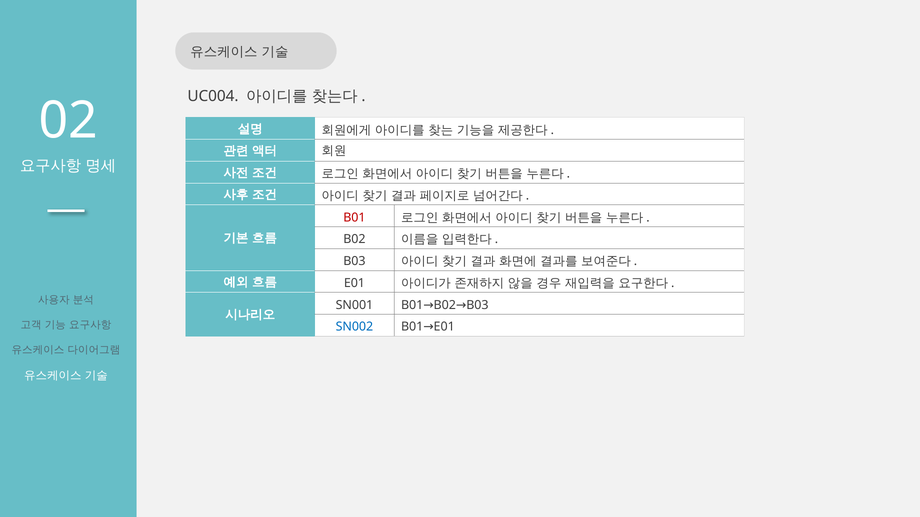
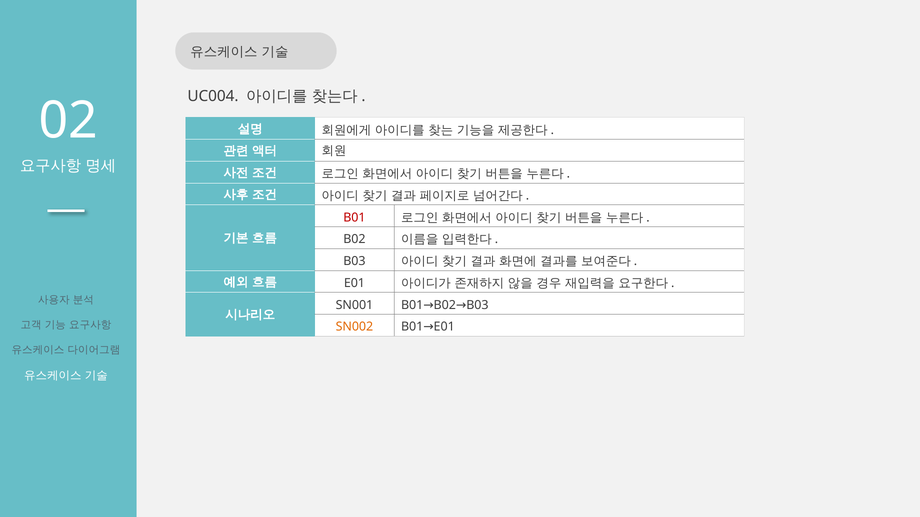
SN002 colour: blue -> orange (354, 327)
